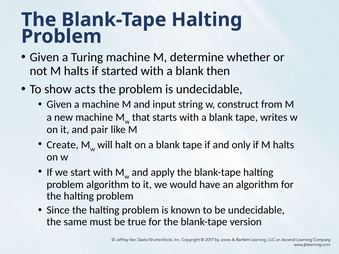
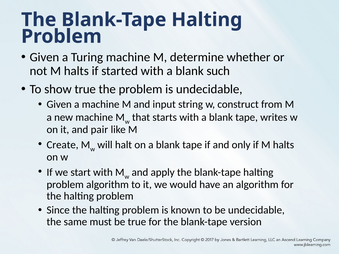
then: then -> such (218, 71)
show acts: acts -> true (85, 89)
